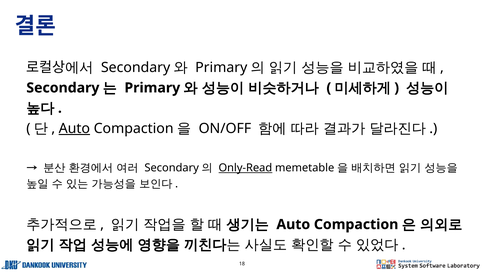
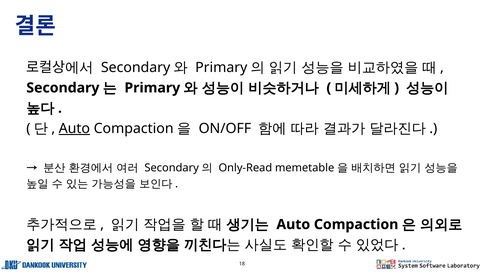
Only-Read underline: present -> none (245, 168)
